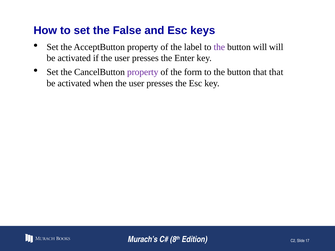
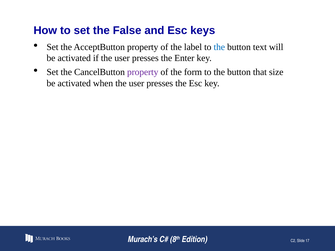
the colour: purple -> blue (219, 47)
button will: will -> text (260, 47)
that that: that -> size (276, 72)
